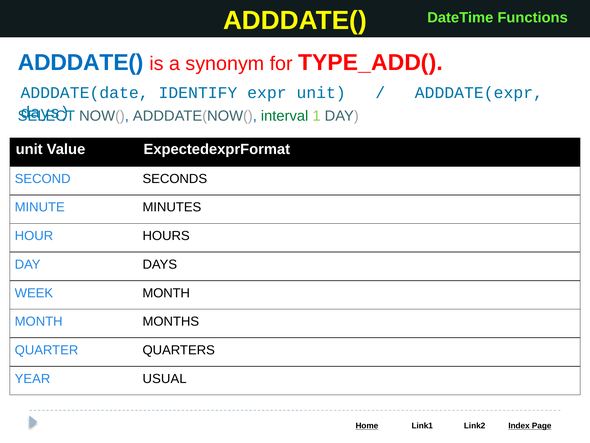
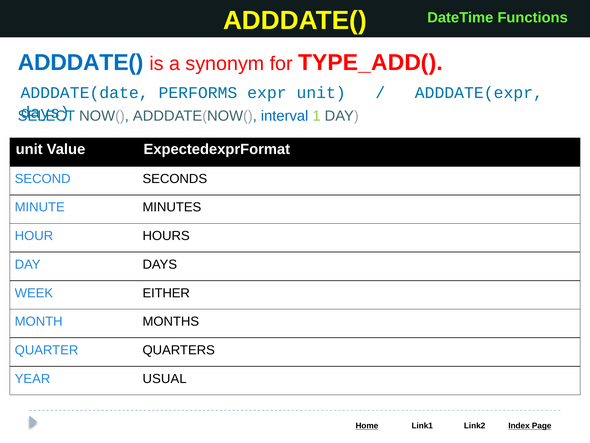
IDENTIFY: IDENTIFY -> PERFORMS (198, 93)
interval colour: green -> blue (285, 116)
WEEK MONTH: MONTH -> EITHER (166, 293)
